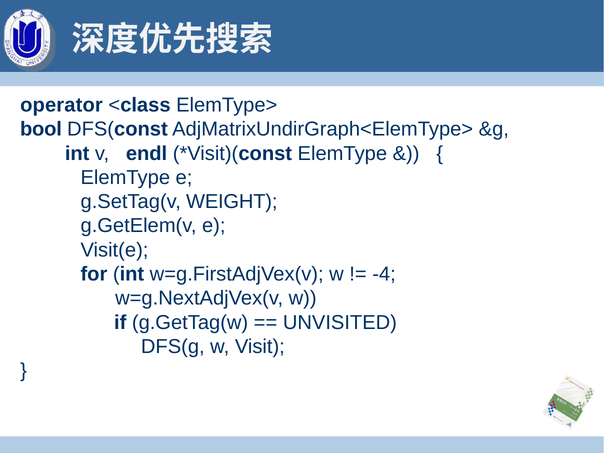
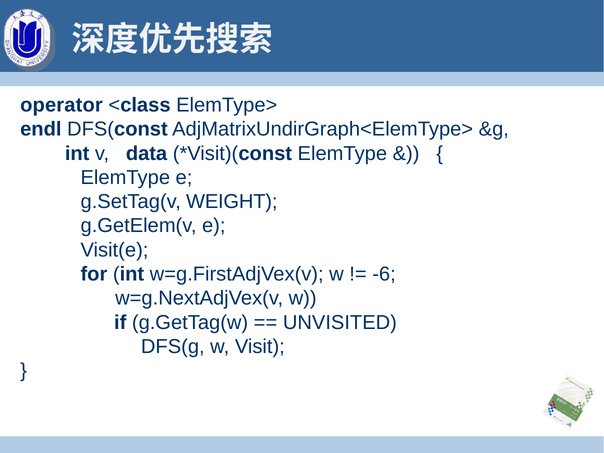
bool: bool -> endl (41, 129)
endl: endl -> data (147, 153)
-4: -4 -> -6 (384, 274)
